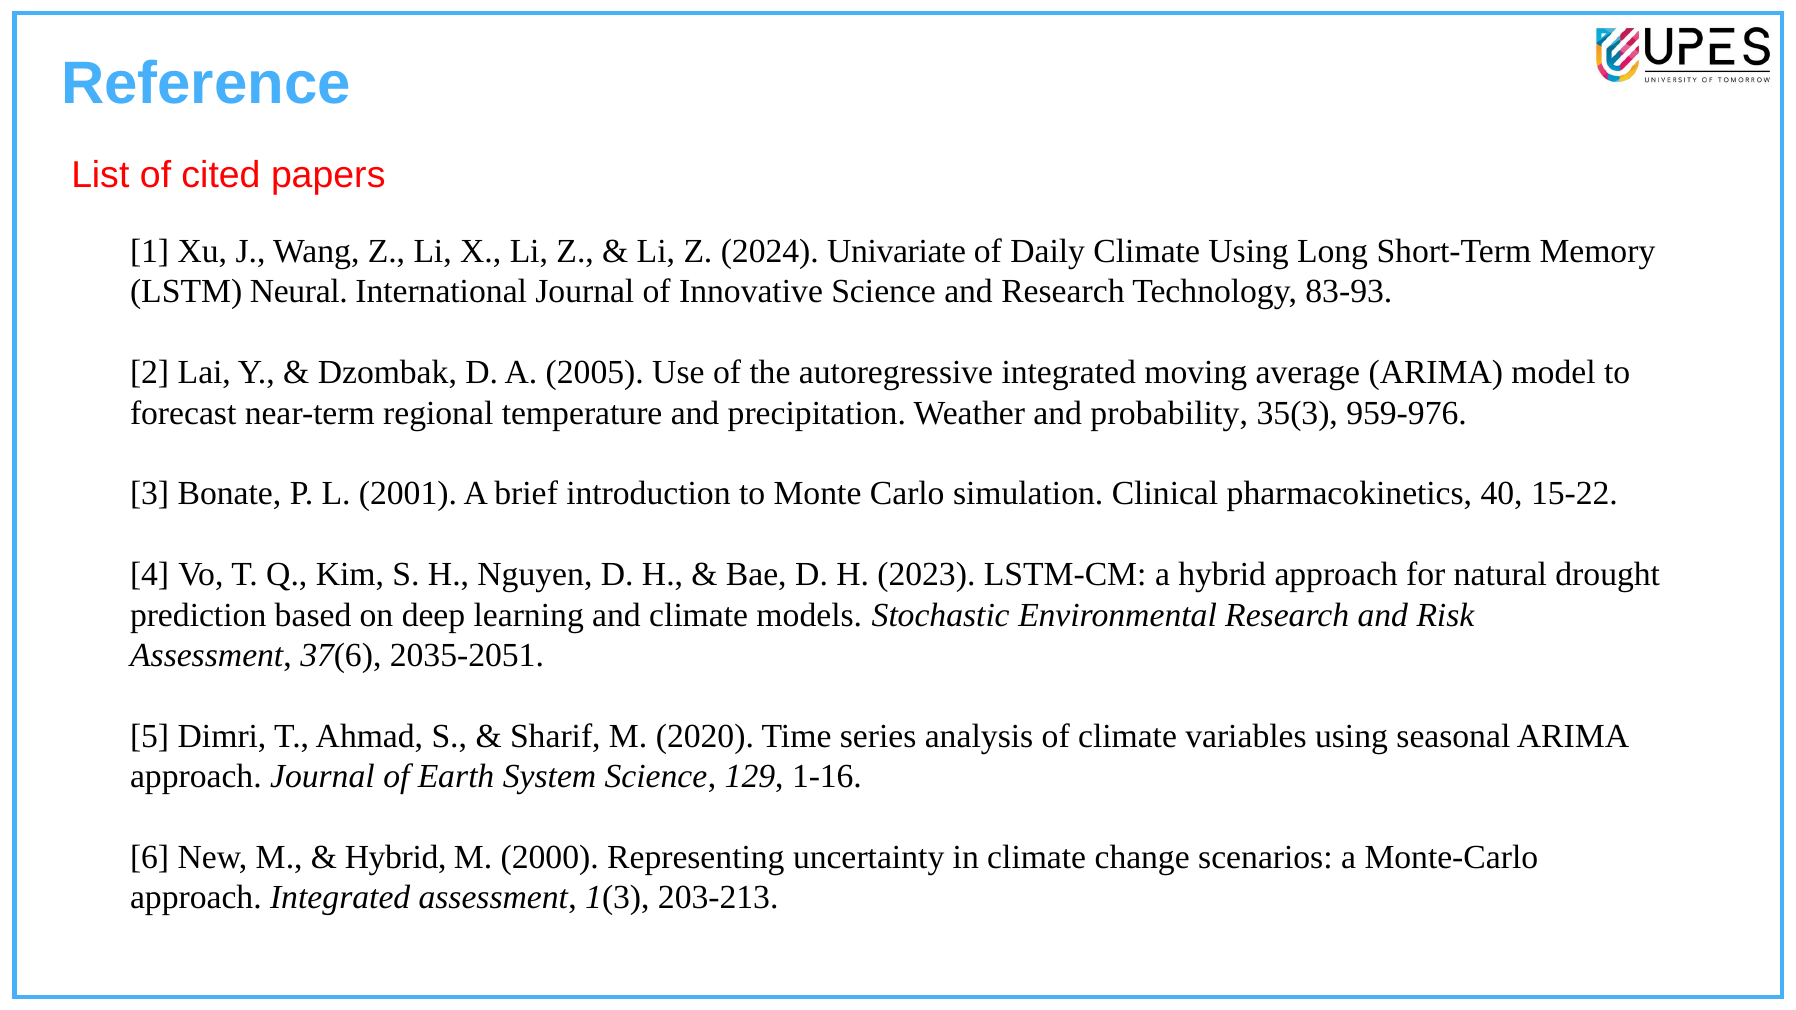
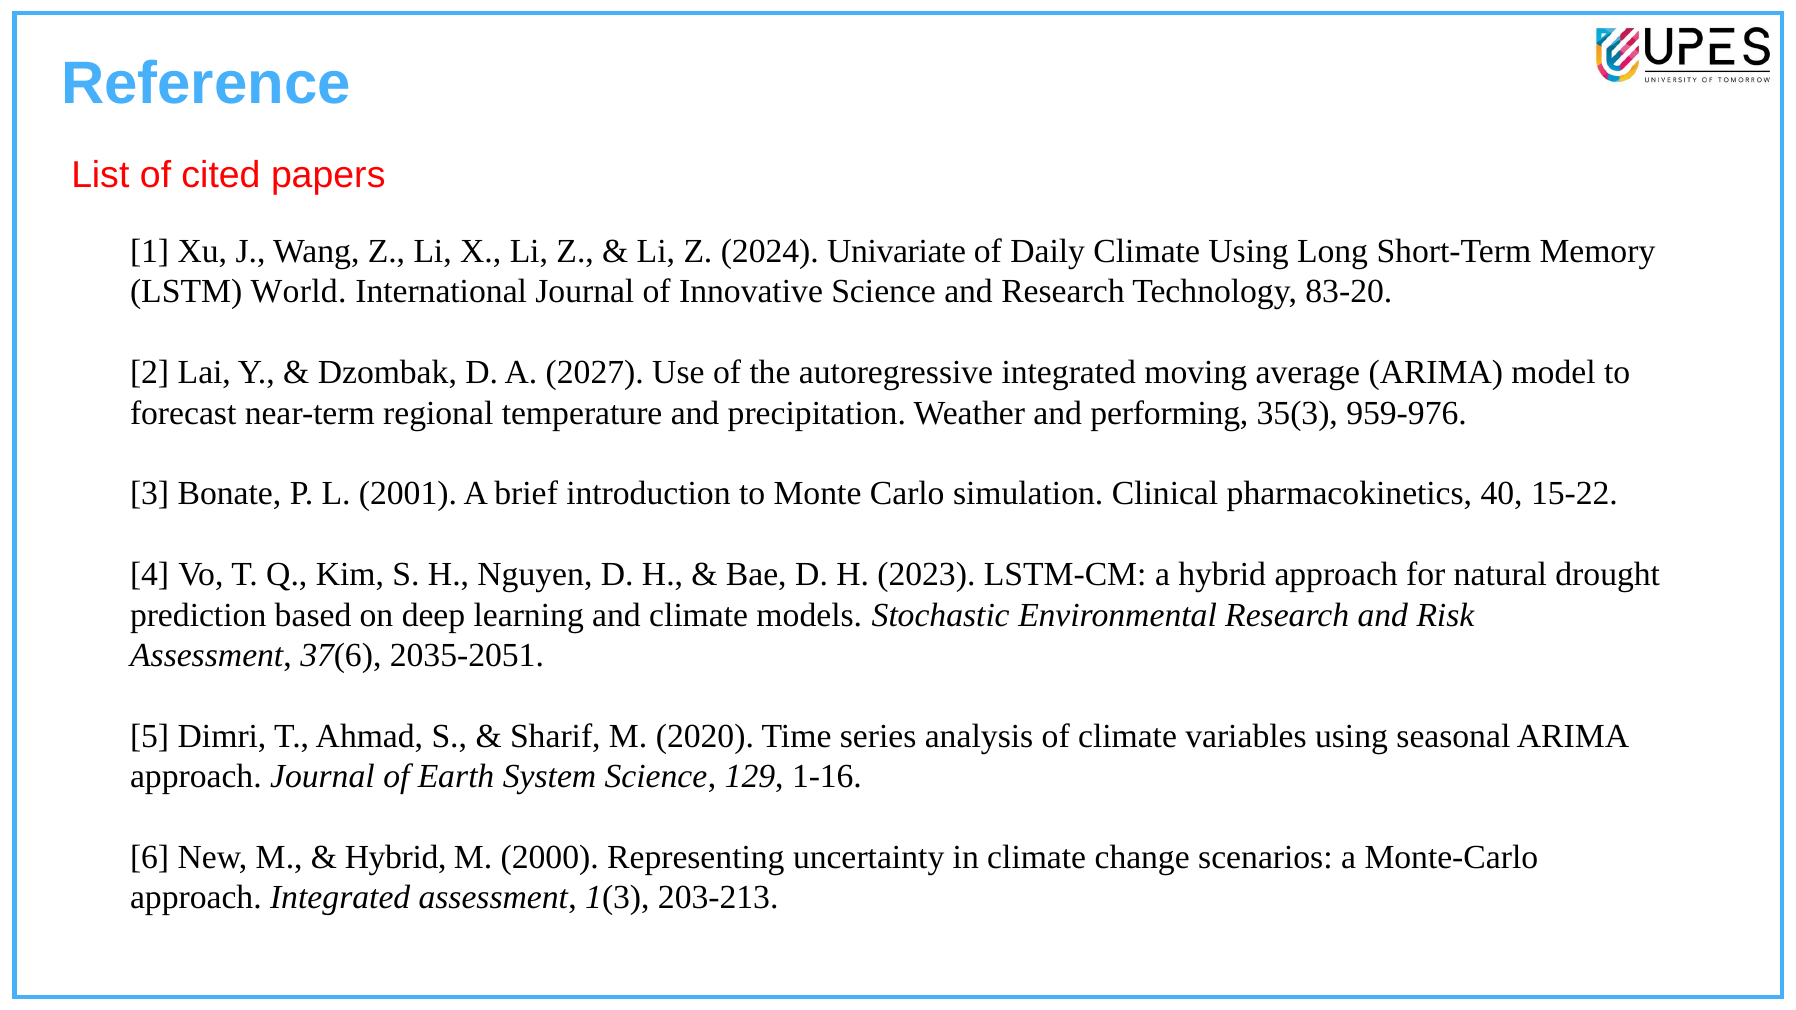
Neural: Neural -> World (299, 292)
83-93: 83-93 -> 83-20 (1349, 292)
2005: 2005 -> 2027 (595, 373)
probability: probability -> performing (1169, 413)
